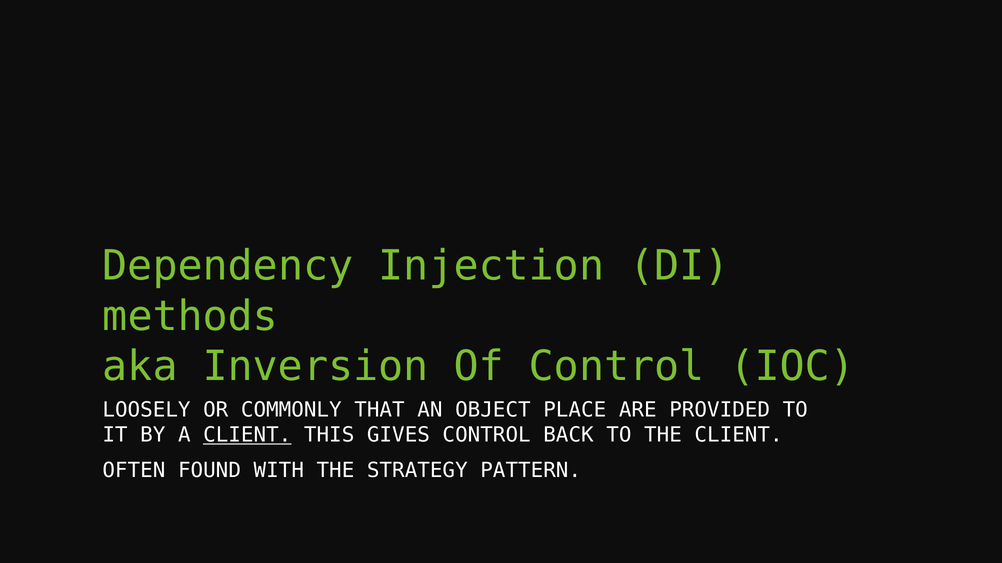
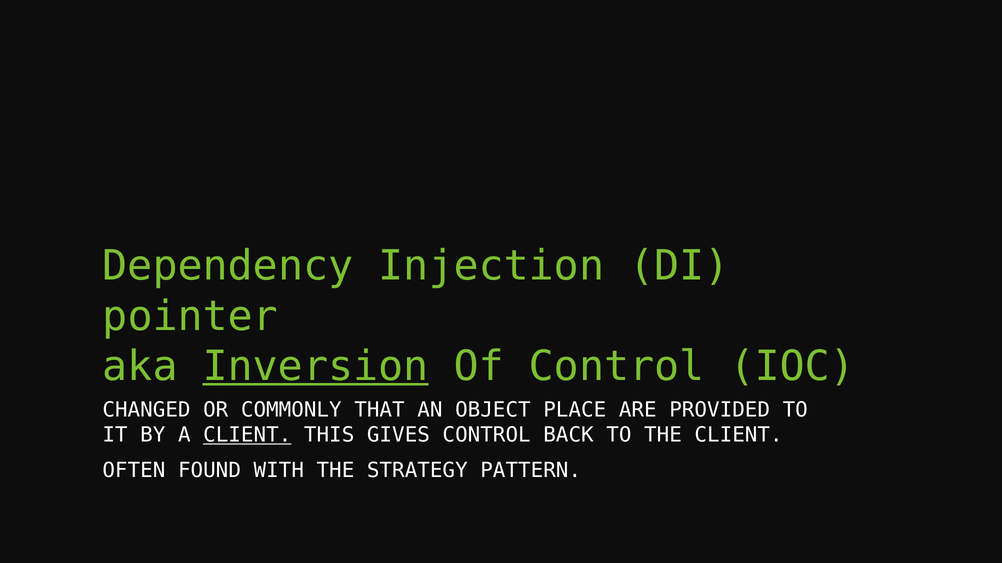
methods: methods -> pointer (190, 317)
Inversion underline: none -> present (316, 367)
LOOSELY: LOOSELY -> CHANGED (146, 410)
